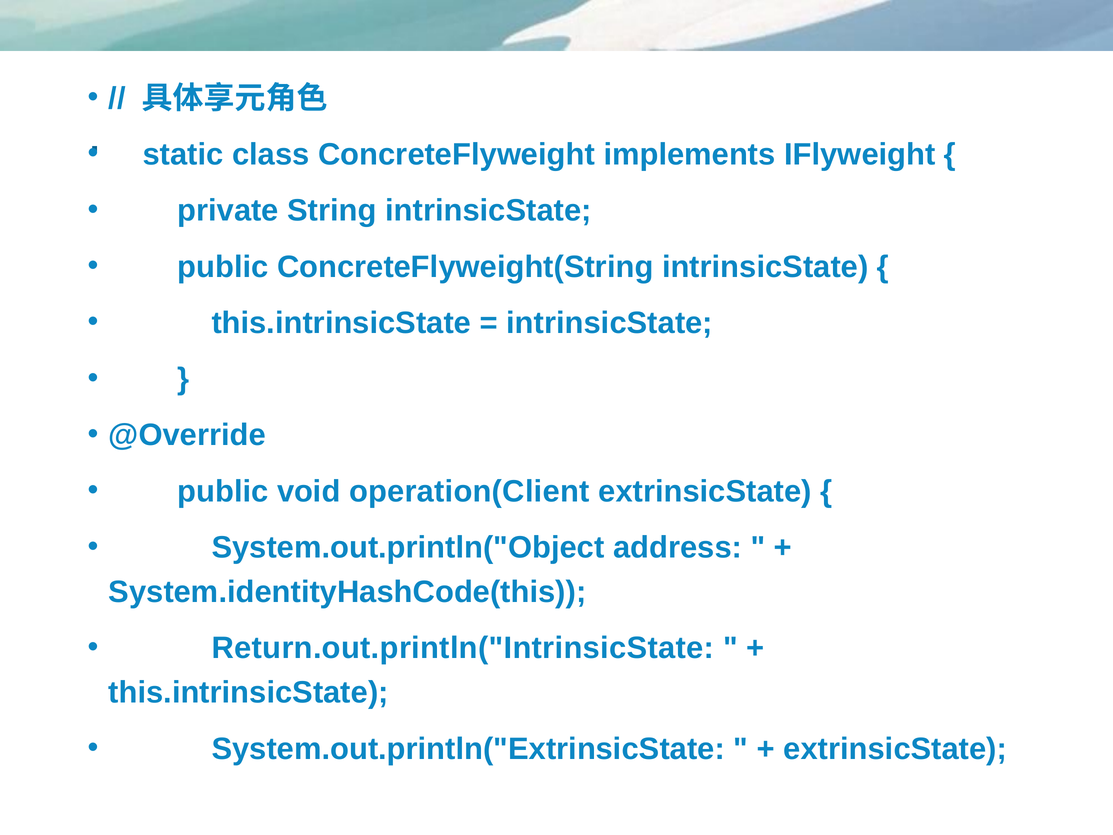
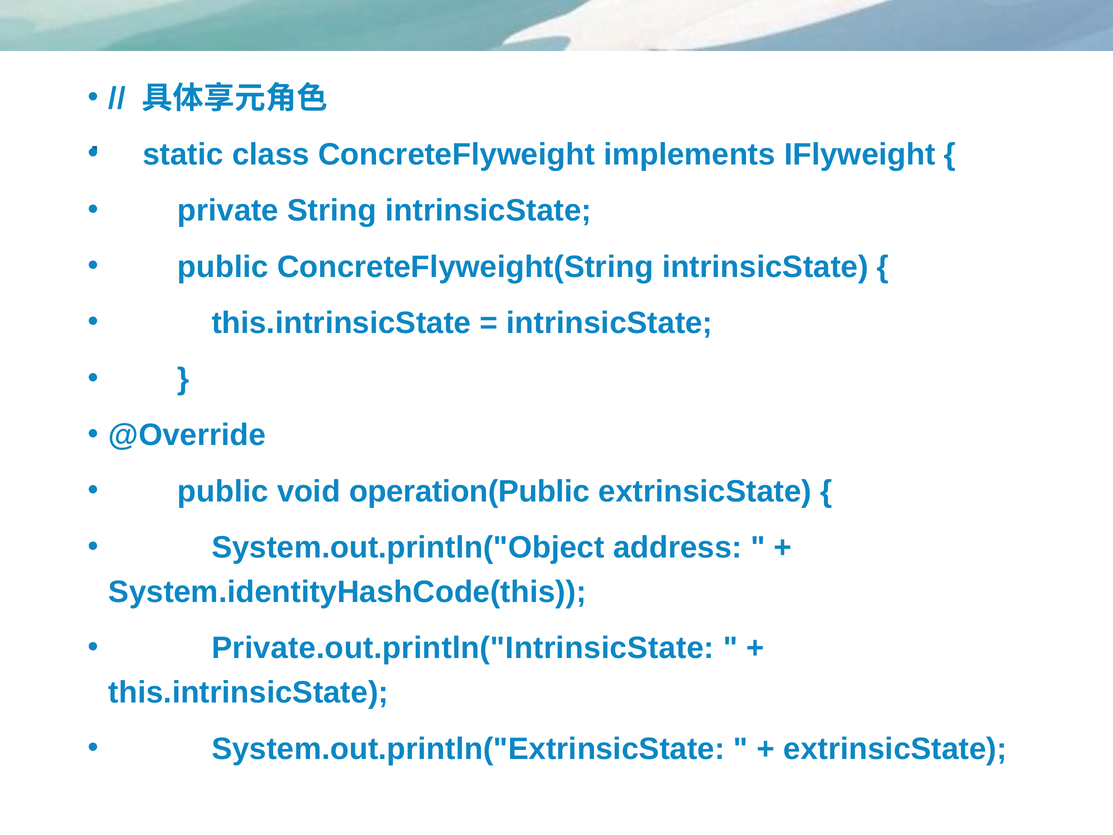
operation(Client: operation(Client -> operation(Public (469, 491)
Return.out.println("IntrinsicState: Return.out.println("IntrinsicState -> Private.out.println("IntrinsicState (463, 648)
